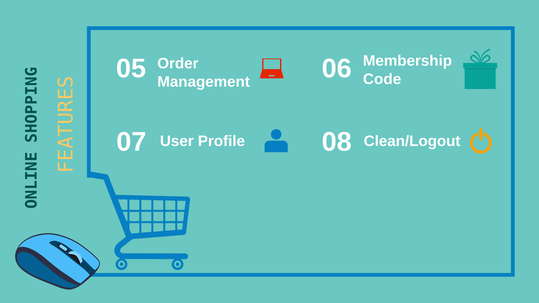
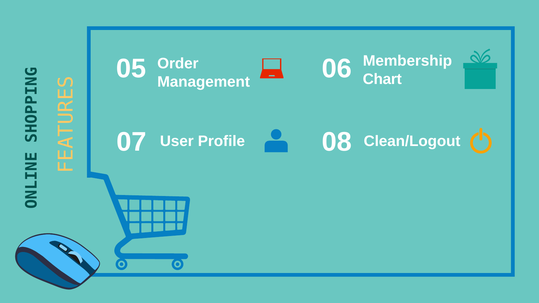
Code: Code -> Chart (382, 79)
